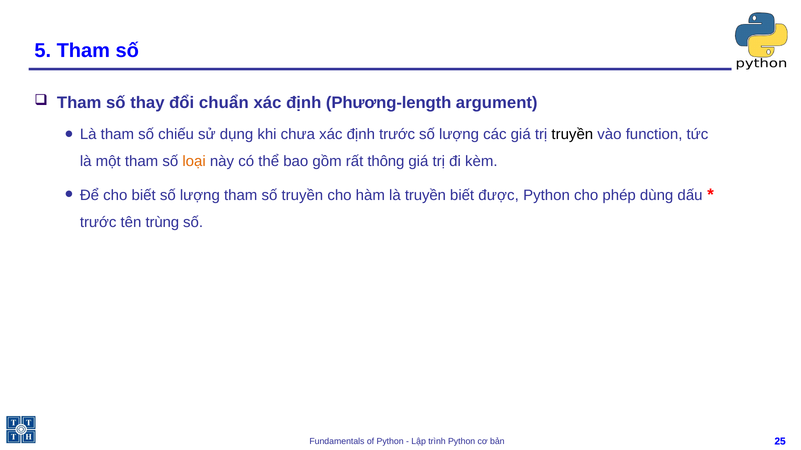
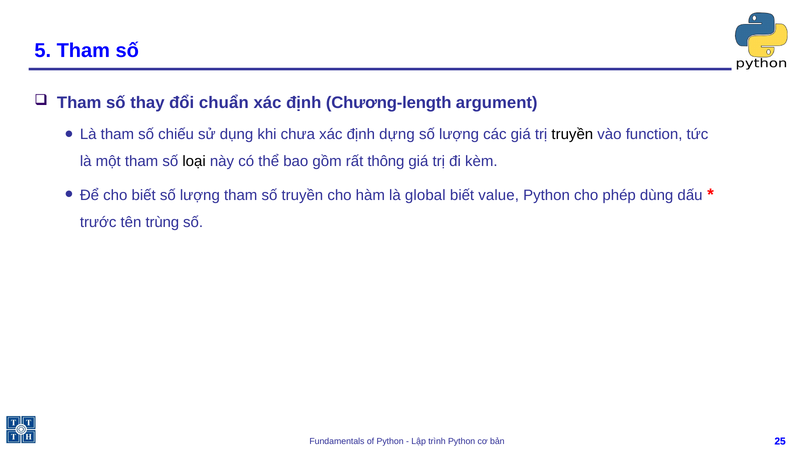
Phương-length: Phương-length -> Chương-length (389, 103)
định trước: trước -> dựng (397, 134)
loại colour: orange -> black (194, 162)
là truyền: truyền -> global (425, 195)
được: được -> value (499, 195)
